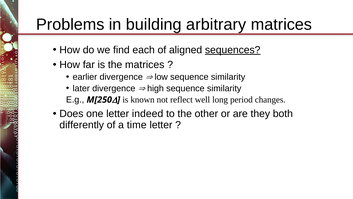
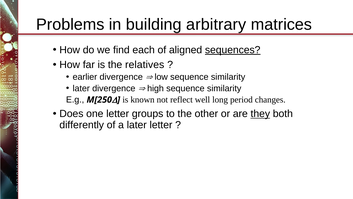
the matrices: matrices -> relatives (145, 65)
indeed: indeed -> groups (148, 114)
they underline: none -> present (260, 114)
a time: time -> later (137, 125)
